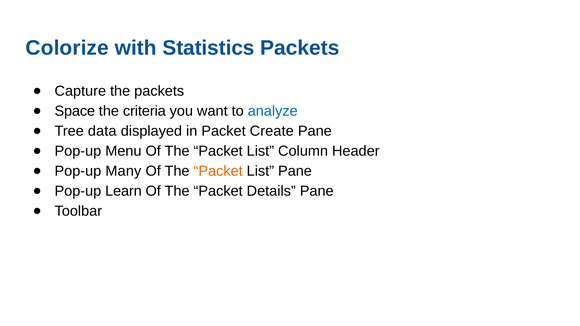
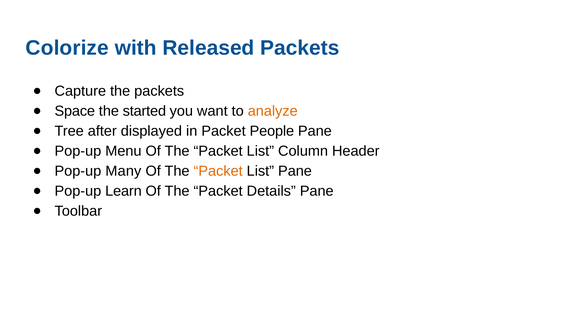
Statistics: Statistics -> Released (208, 48)
criteria: criteria -> started (144, 111)
analyze colour: blue -> orange (273, 111)
data: data -> after (102, 131)
Create: Create -> People (272, 131)
